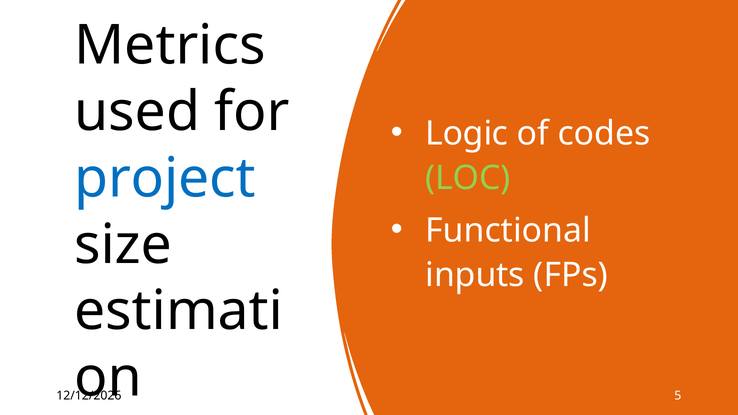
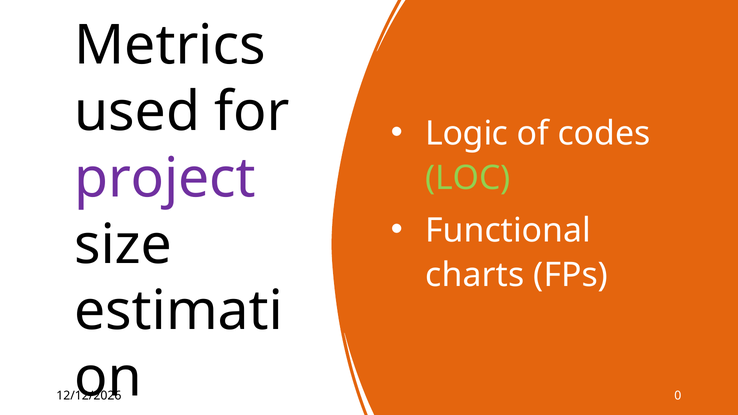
project colour: blue -> purple (165, 178)
inputs: inputs -> charts (475, 275)
5: 5 -> 0 (678, 396)
